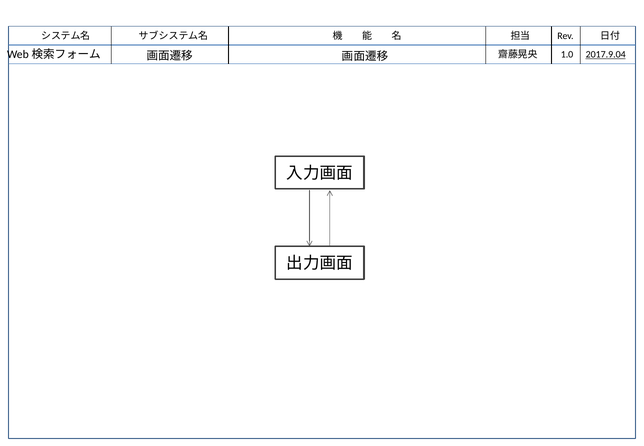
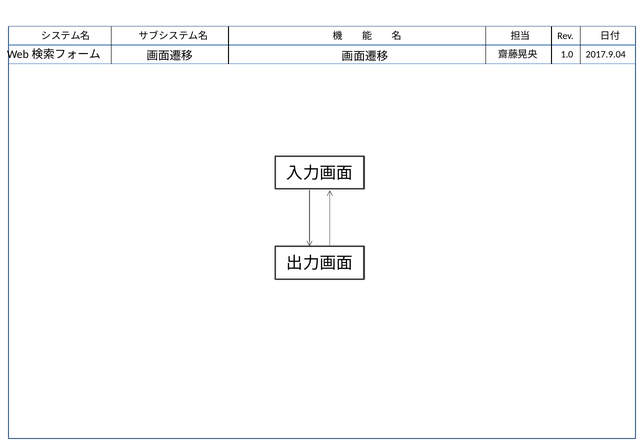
2017.9.04 underline: present -> none (606, 55)
